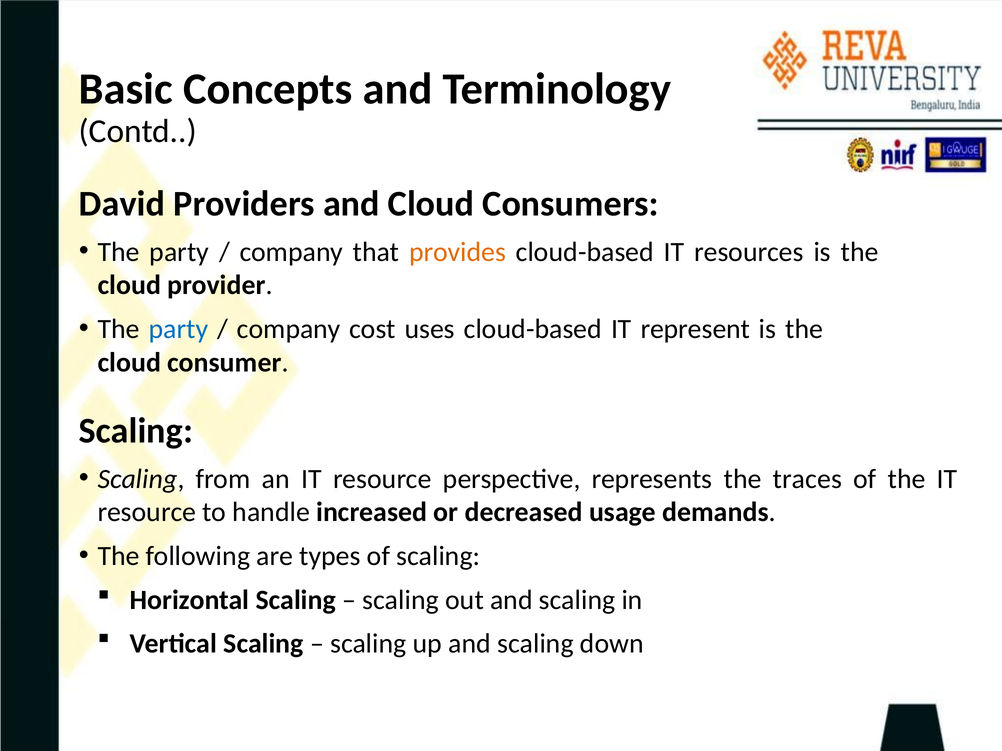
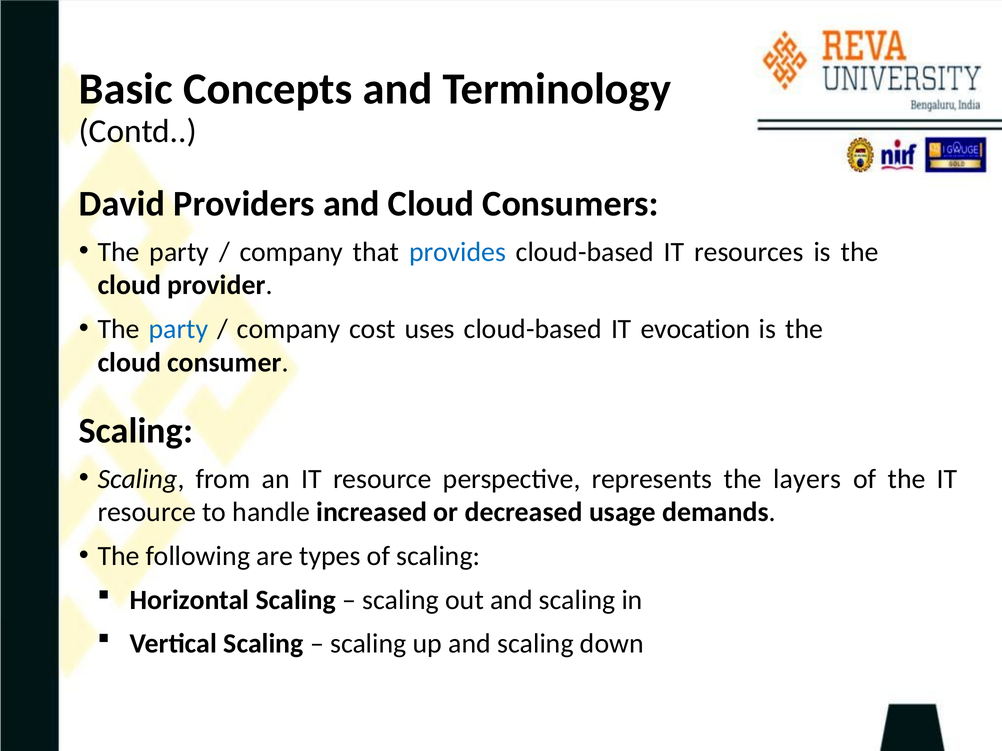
provides colour: orange -> blue (458, 252)
represent: represent -> evocation (695, 329)
traces: traces -> layers (807, 479)
